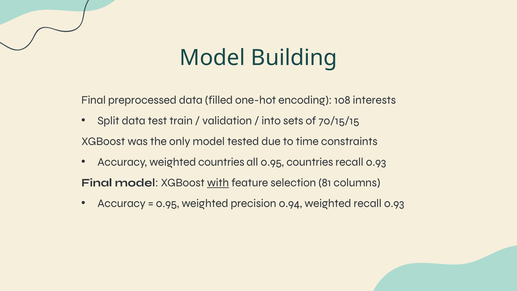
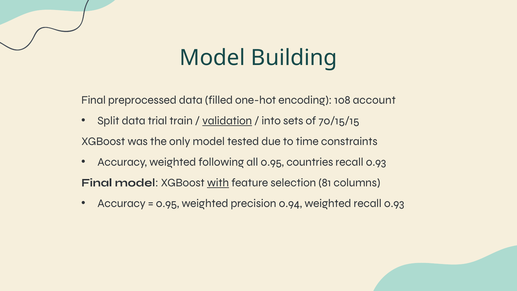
interests: interests -> account (374, 100)
test: test -> trial (157, 121)
validation underline: none -> present (227, 121)
weighted countries: countries -> following (221, 162)
